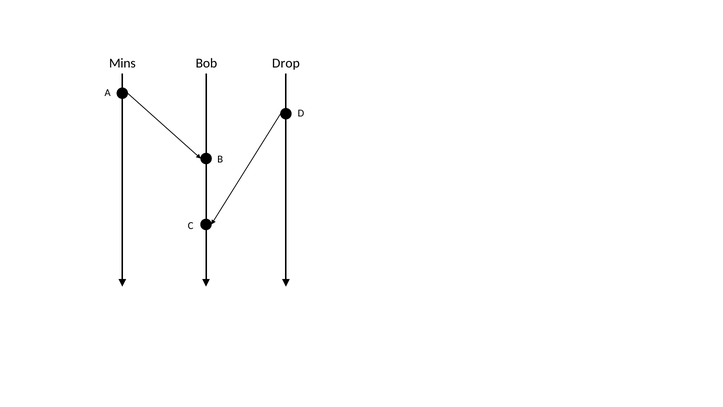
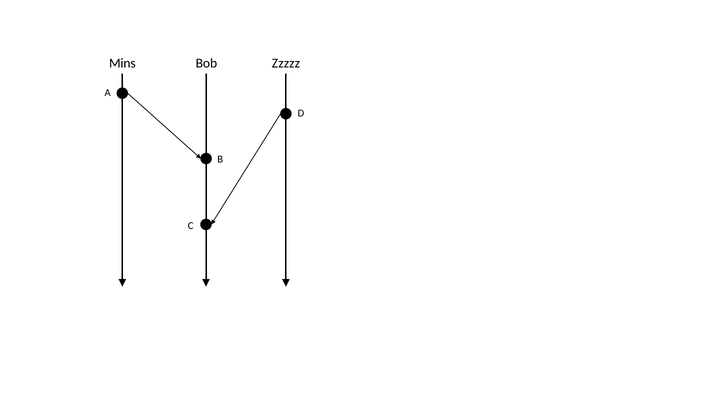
Drop: Drop -> Zzzzz (286, 63)
